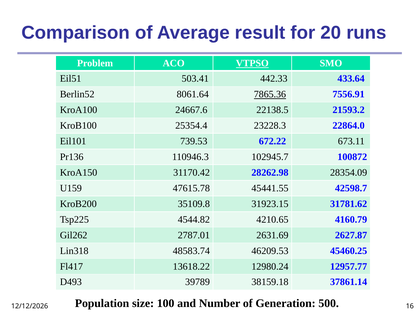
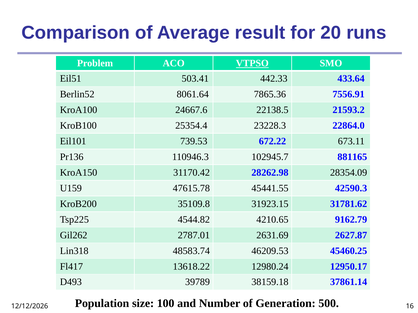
7865.36 underline: present -> none (270, 95)
100872: 100872 -> 881165 (352, 157)
42598.7: 42598.7 -> 42590.3 (351, 189)
4160.79: 4160.79 -> 9162.79 (351, 220)
12957.77: 12957.77 -> 12950.17 (349, 267)
